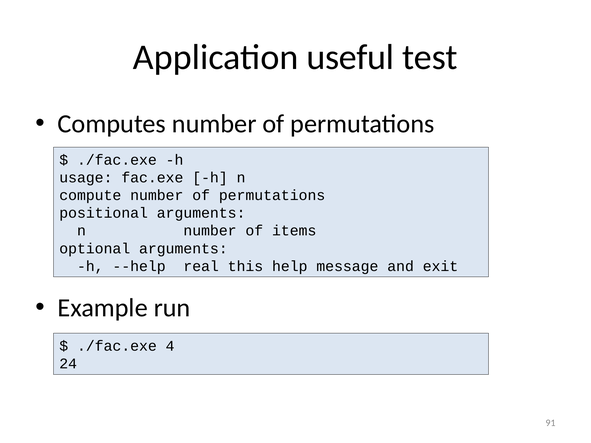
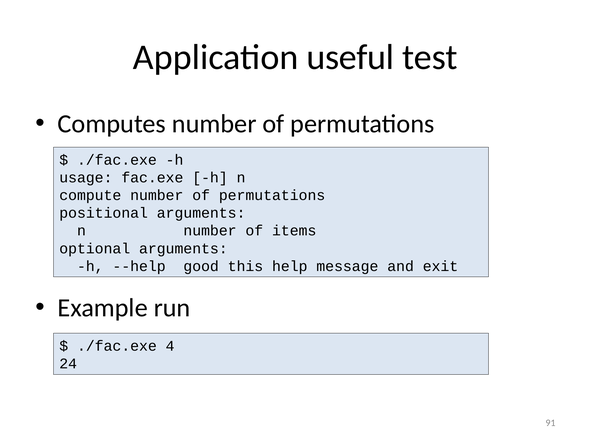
real: real -> good (201, 266)
